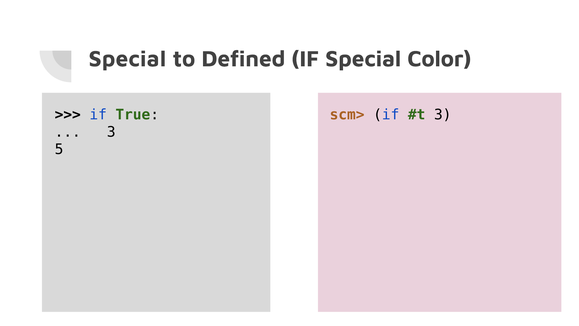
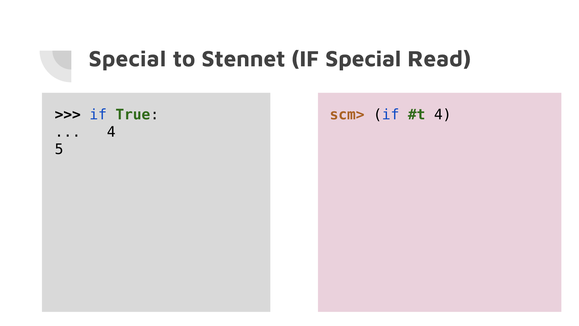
Defined: Defined -> Stennet (243, 59)
Color: Color -> Read (439, 59)
3: 3 -> 4 (443, 115)
3: 3 -> 4 (111, 132)
